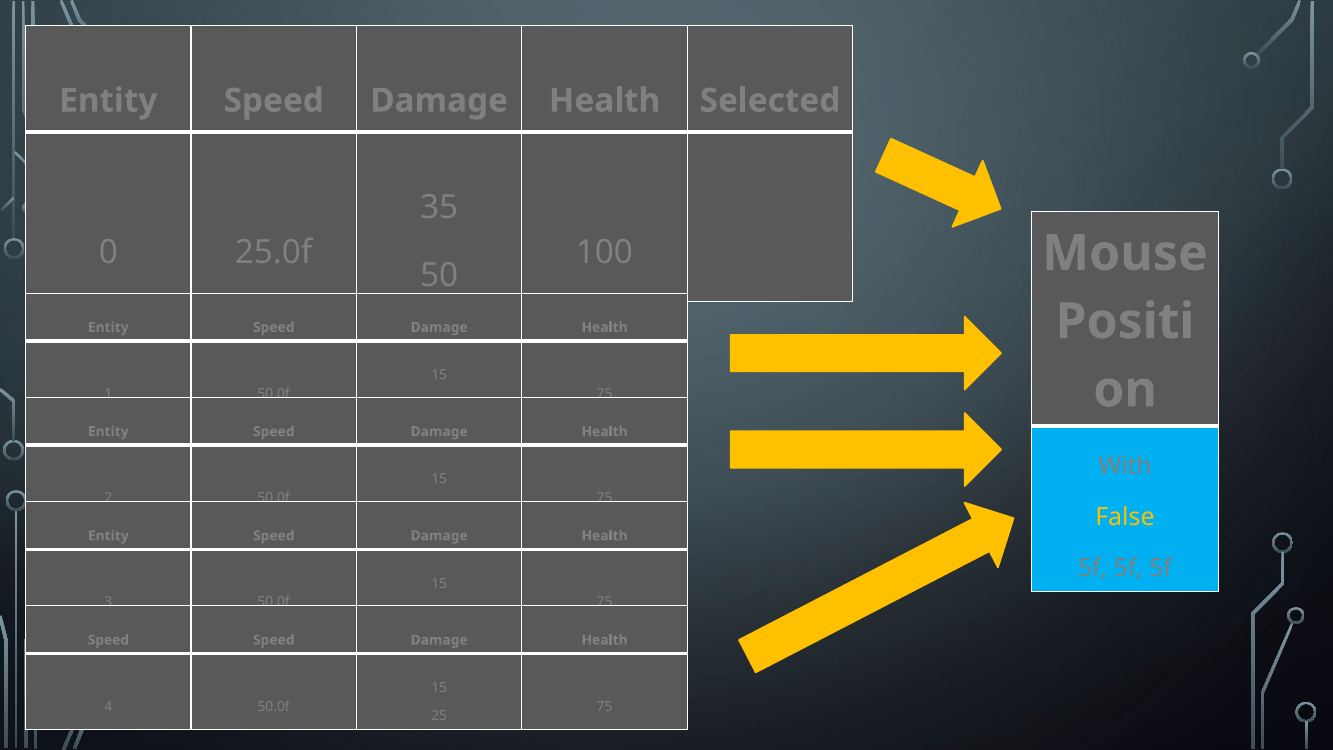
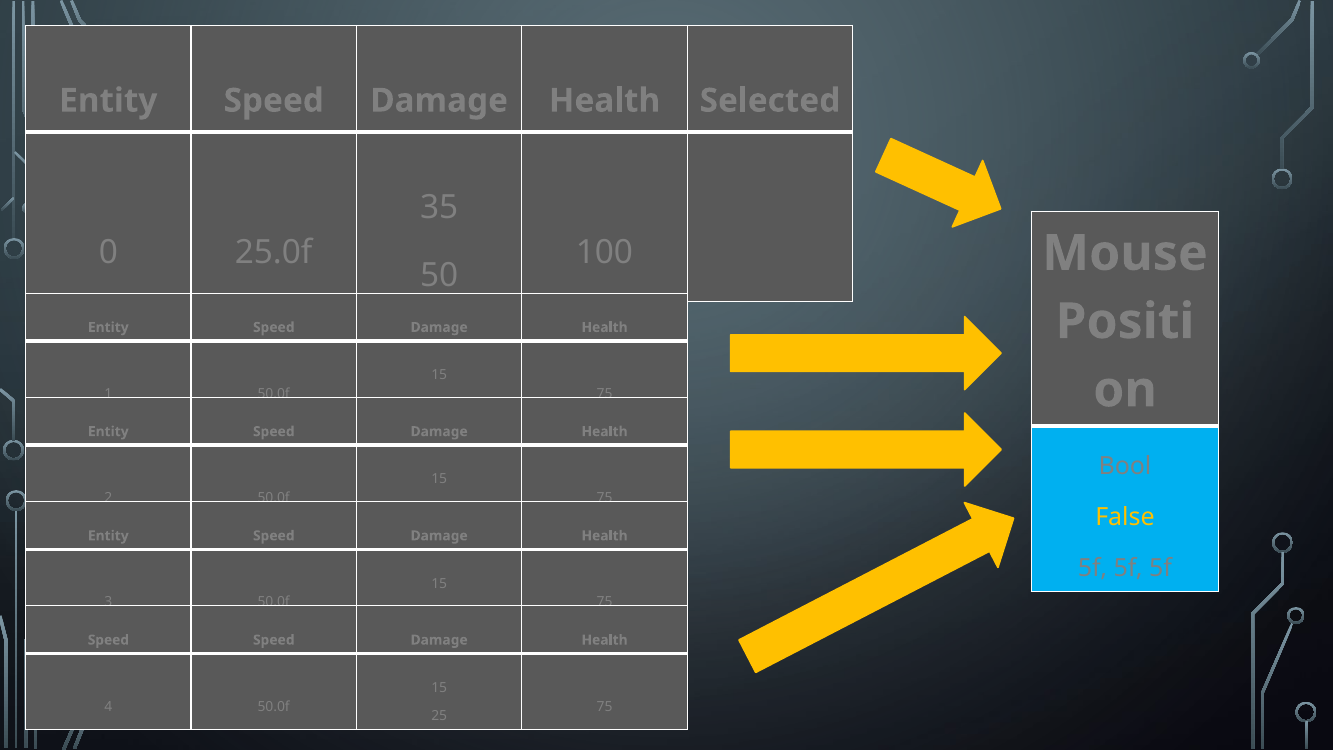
With: With -> Bool (1125, 466)
